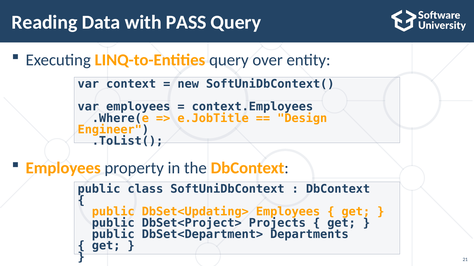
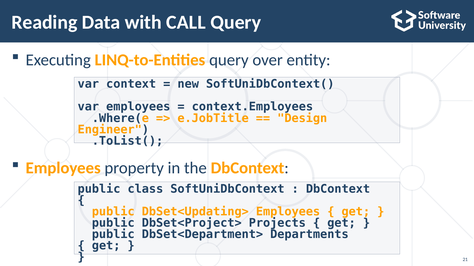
PASS: PASS -> CALL (186, 22)
